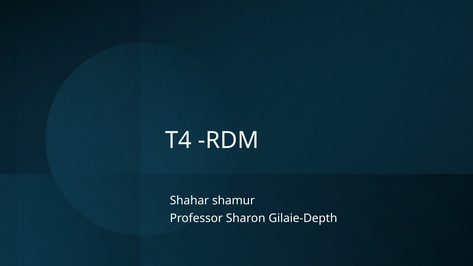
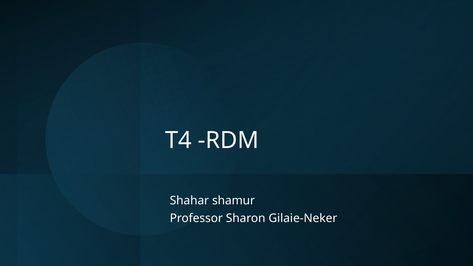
Gilaie-Depth: Gilaie-Depth -> Gilaie-Neker (303, 218)
